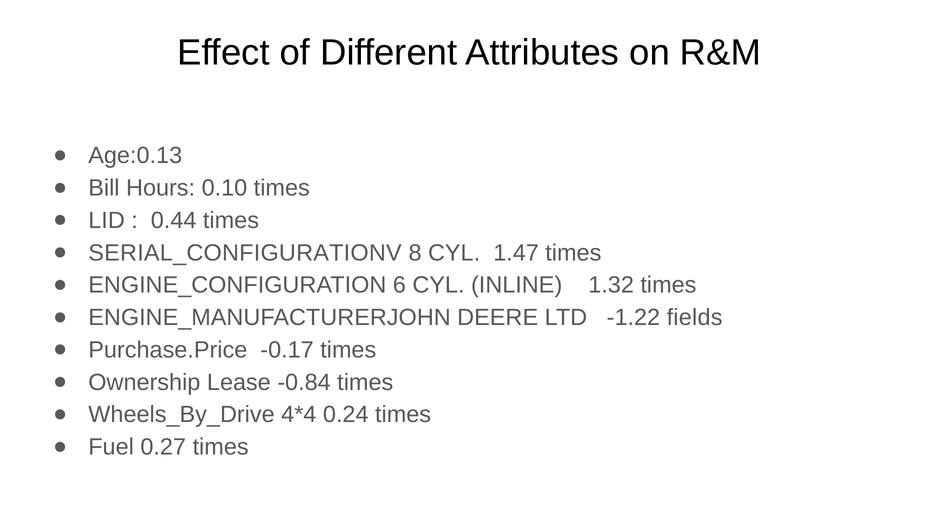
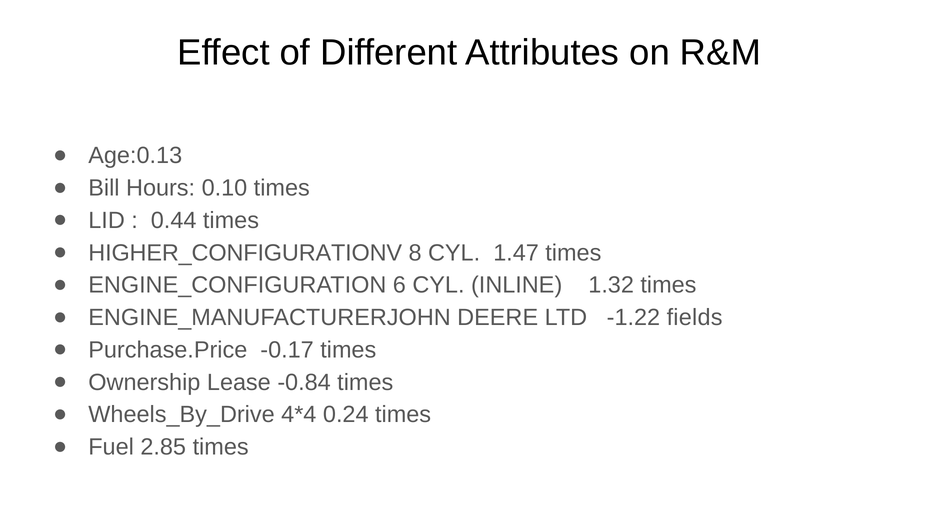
SERIAL_CONFIGURATIONV: SERIAL_CONFIGURATIONV -> HIGHER_CONFIGURATIONV (245, 253)
0.27: 0.27 -> 2.85 (163, 447)
